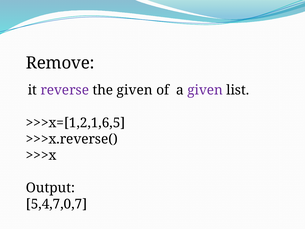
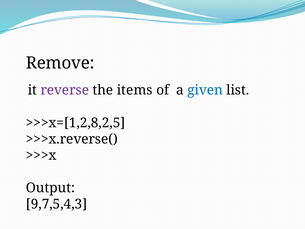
the given: given -> items (135, 90)
given colour: purple -> blue (205, 90)
>>>x=[1,2,1,6,5: >>>x=[1,2,1,6,5 -> >>>x=[1,2,8,2,5 (76, 123)
5,4,7,0,7: 5,4,7,0,7 -> 9,7,5,4,3 (57, 204)
